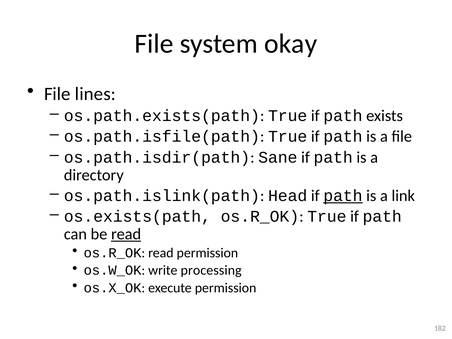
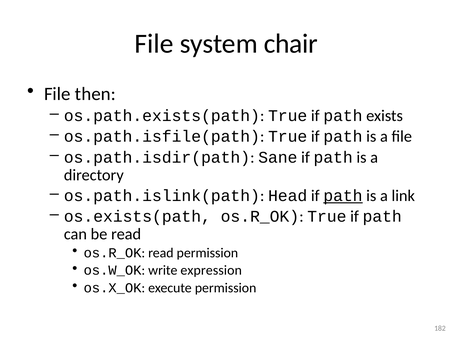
okay: okay -> chair (291, 44)
lines: lines -> then (95, 94)
read underline: present -> none (126, 234)
processing: processing -> expression (211, 270)
